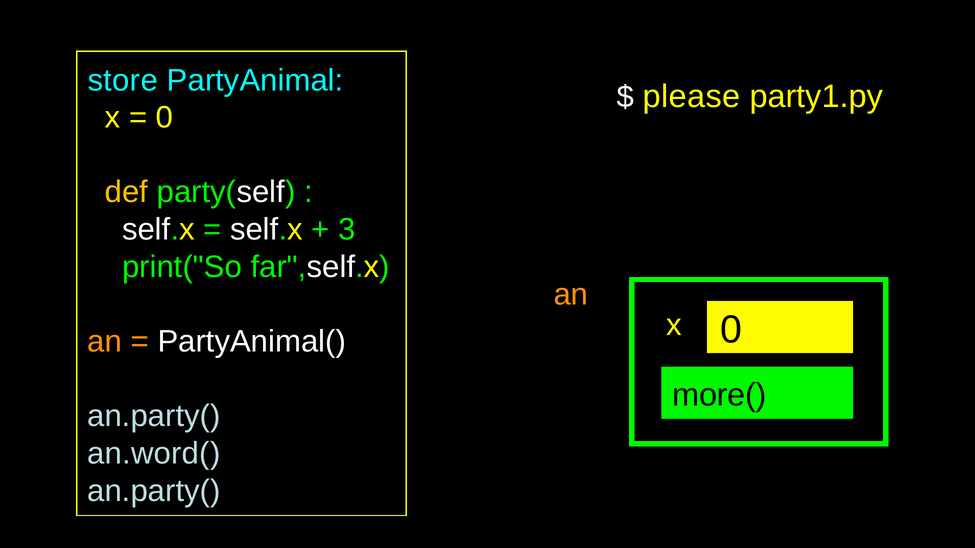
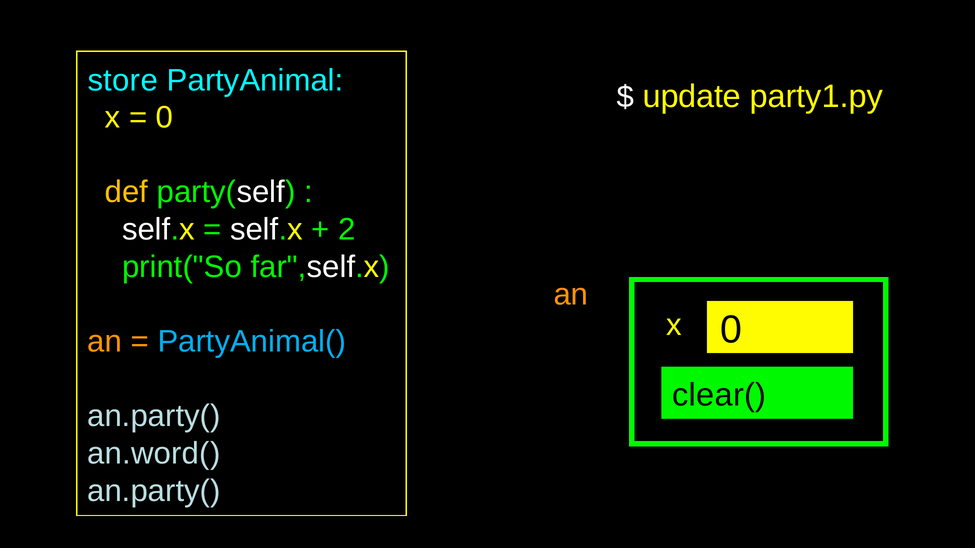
please: please -> update (692, 96)
3: 3 -> 2 (347, 230)
PartyAnimal( colour: white -> light blue (252, 342)
more(: more( -> clear( (719, 395)
